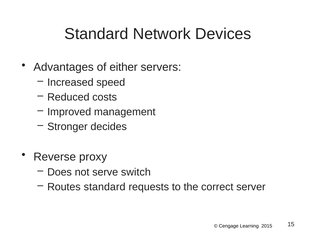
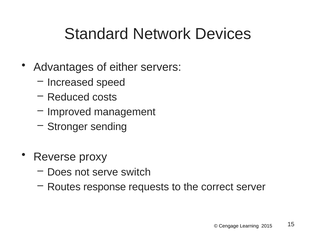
decides: decides -> sending (109, 127)
Routes standard: standard -> response (105, 187)
